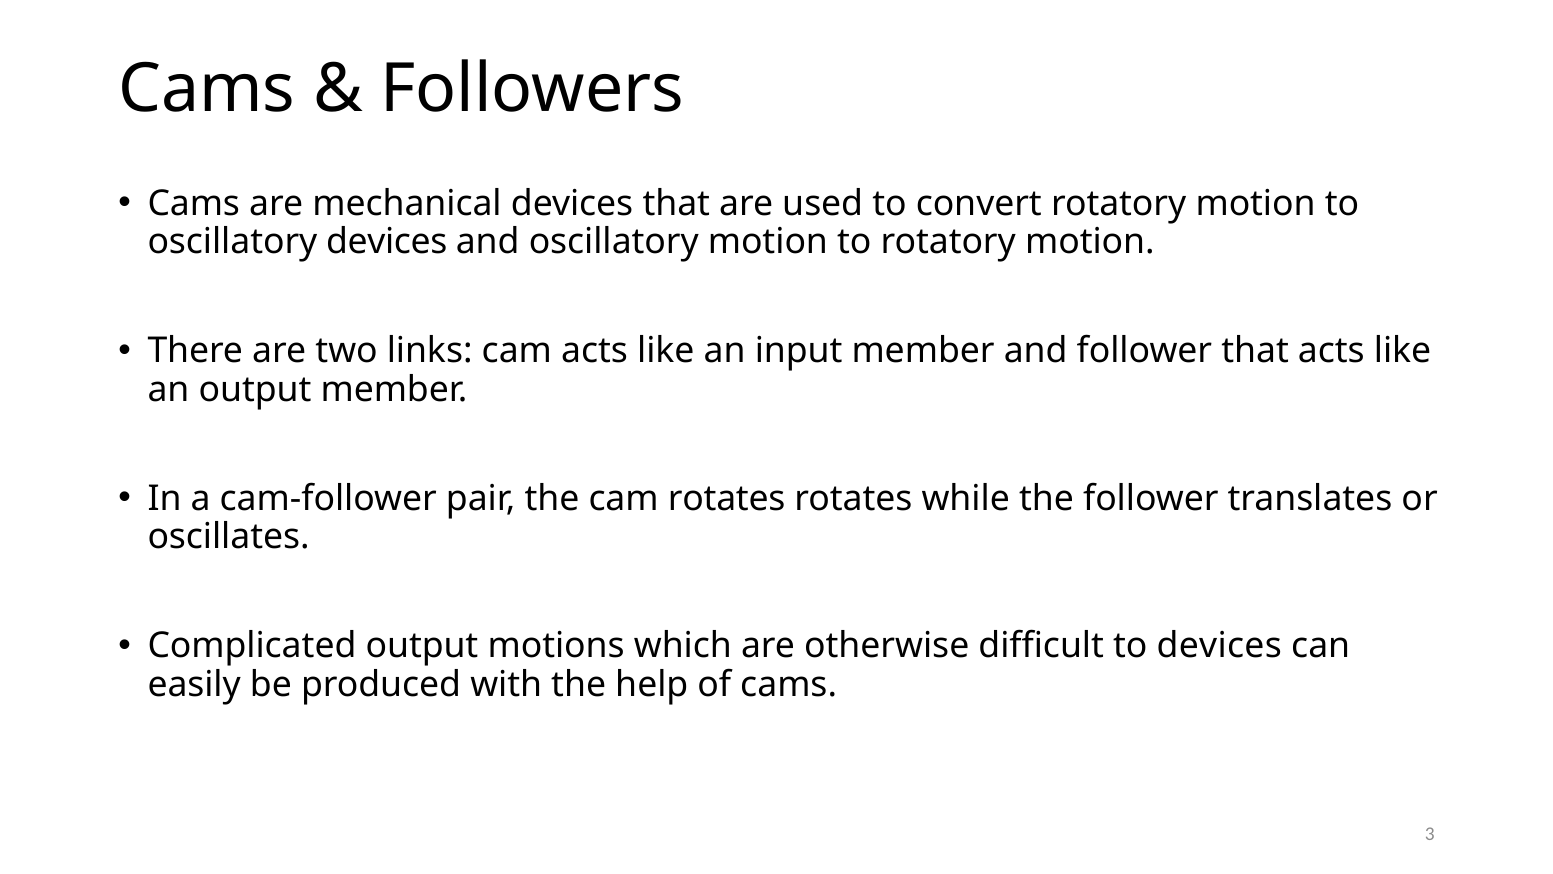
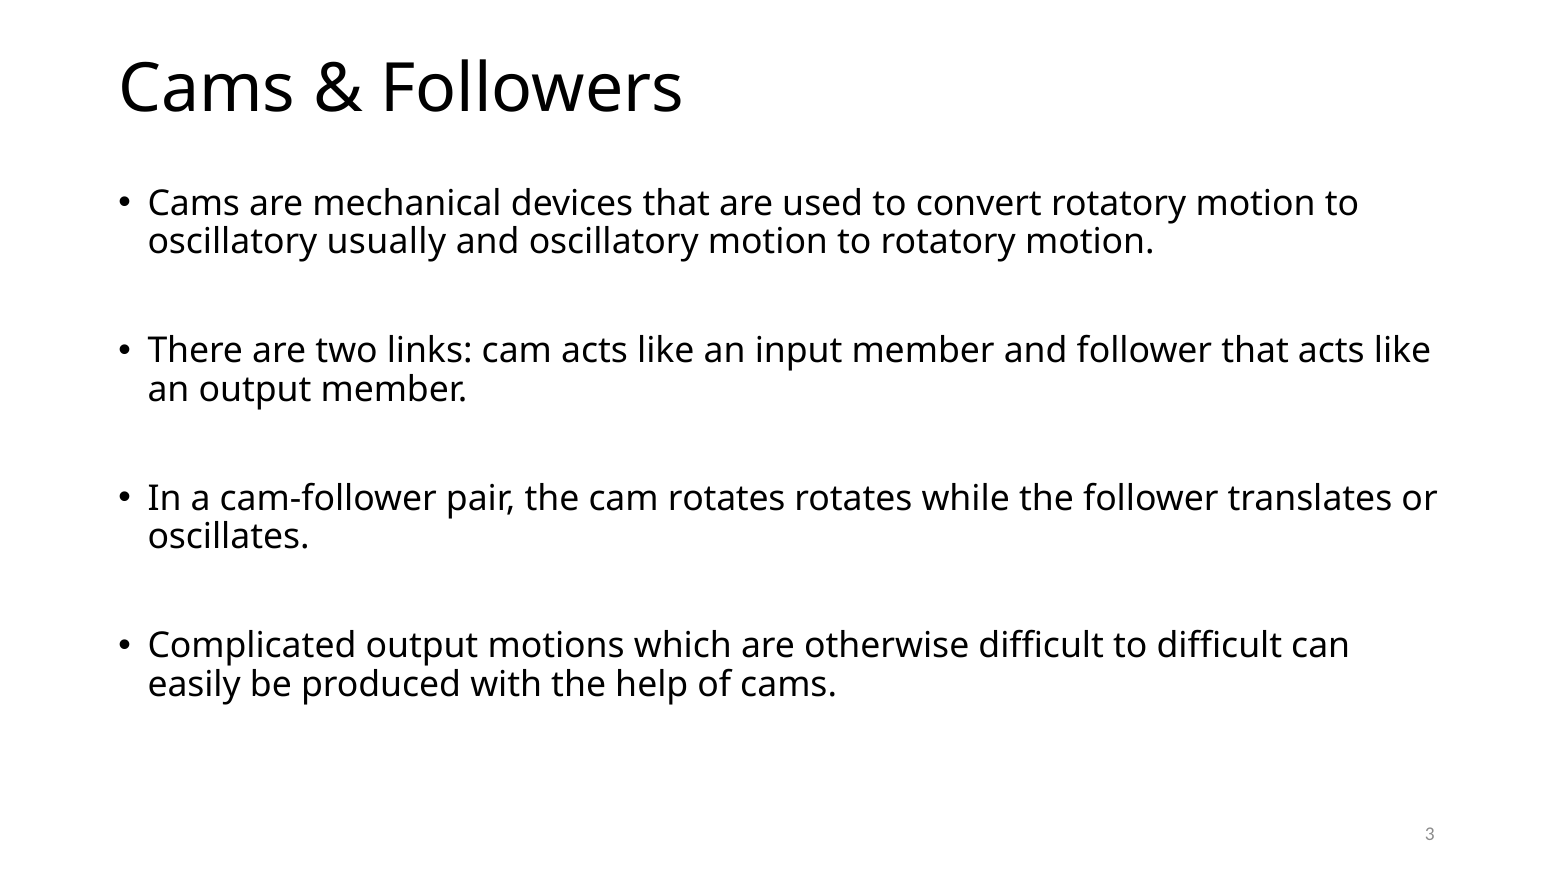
oscillatory devices: devices -> usually (386, 242)
to devices: devices -> difficult (1219, 646)
